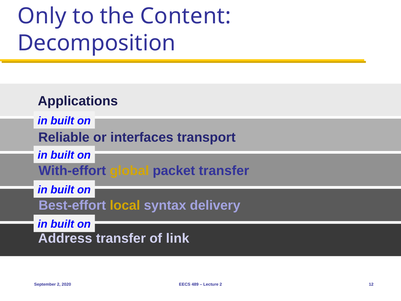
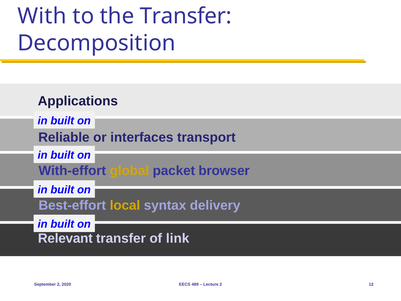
Only: Only -> With (42, 16)
the Content: Content -> Transfer (186, 16)
packet transfer: transfer -> browser (224, 171)
Address: Address -> Relevant (65, 238)
